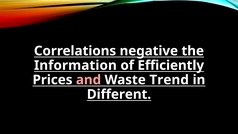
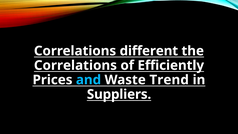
negative: negative -> different (149, 51)
Information: Information -> Correlations (75, 65)
and colour: pink -> light blue (88, 80)
Different: Different -> Suppliers (119, 94)
